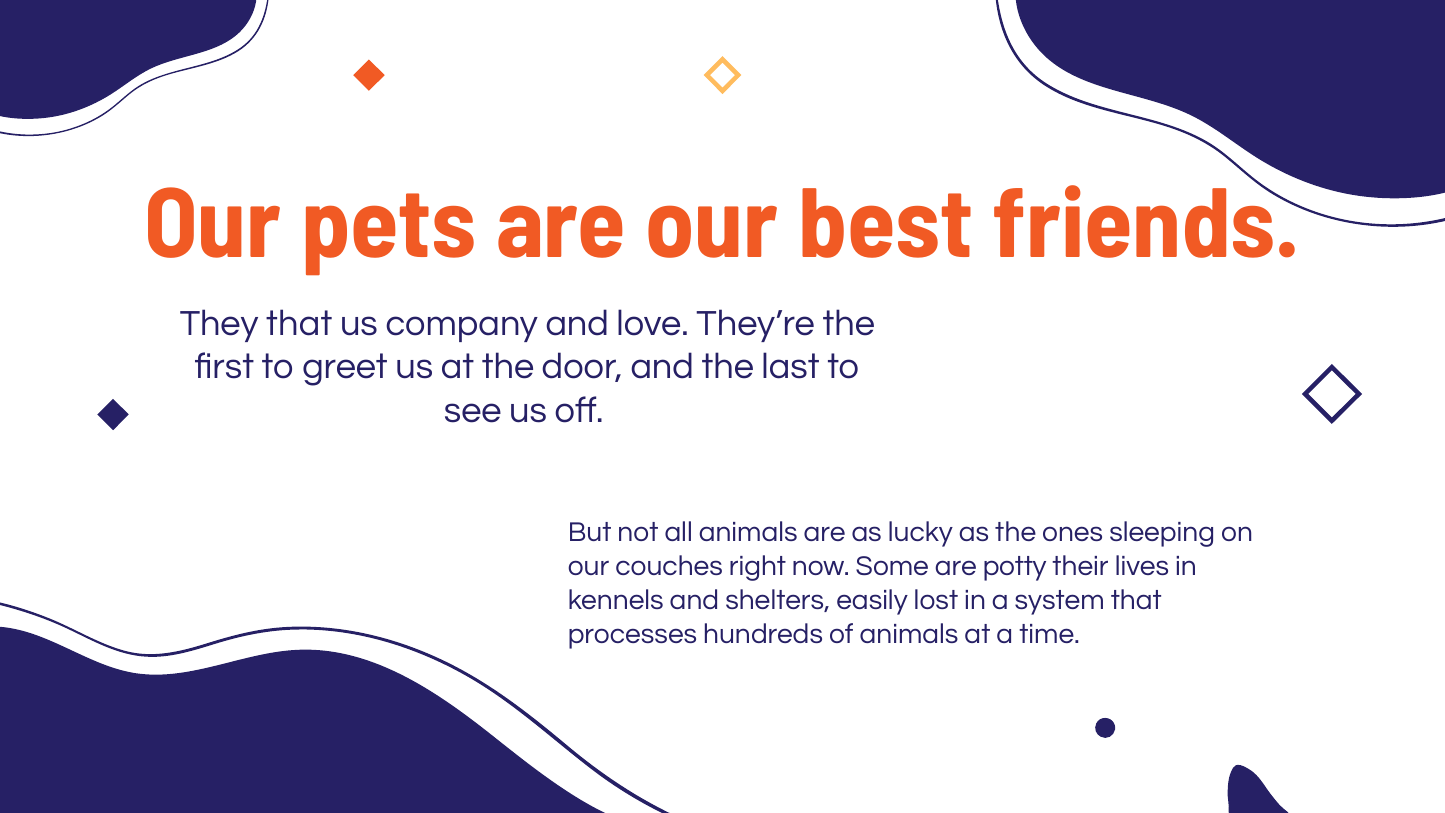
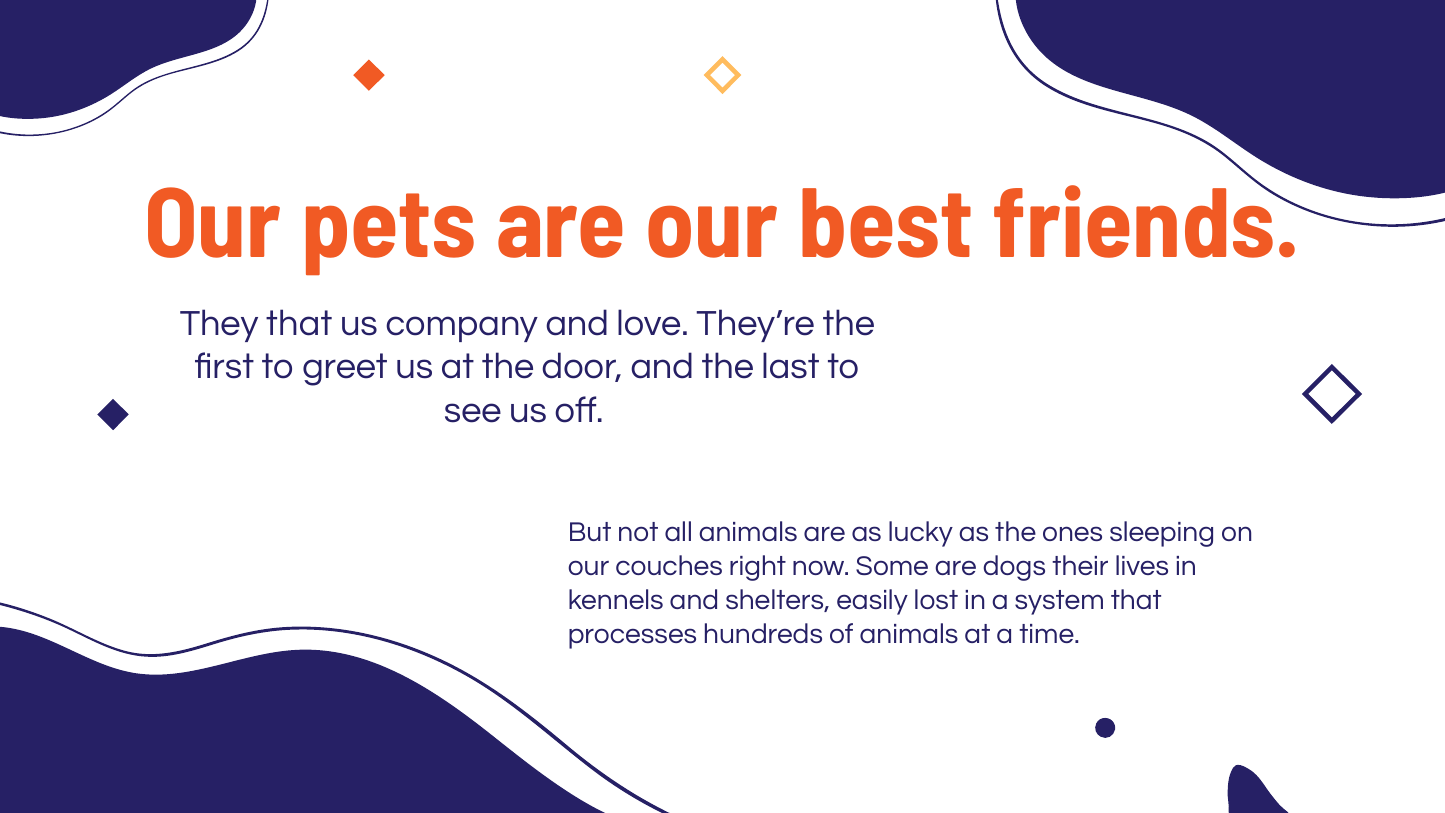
potty: potty -> dogs (1014, 566)
